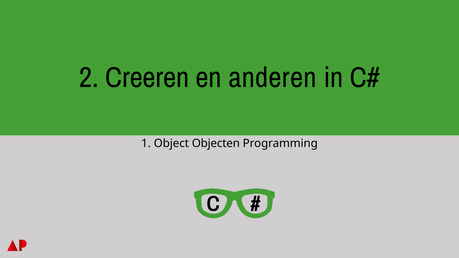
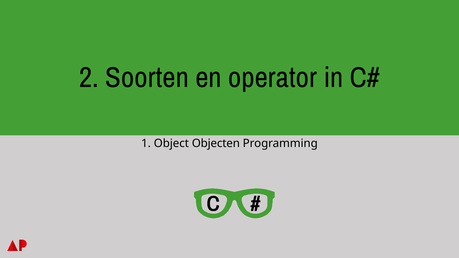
Creeren: Creeren -> Soorten (147, 78)
anderen: anderen -> operator (273, 78)
